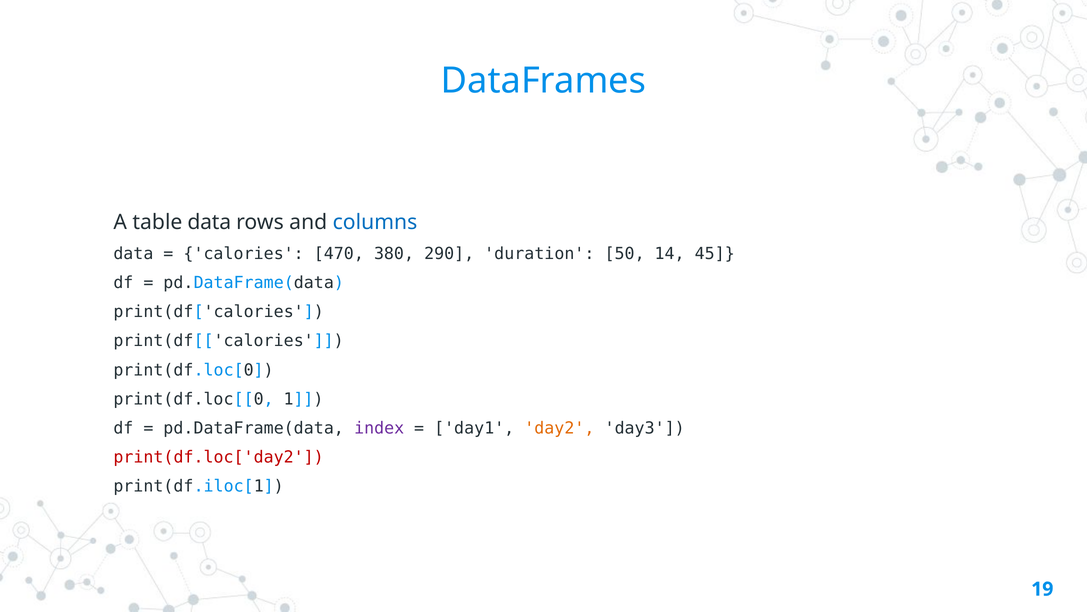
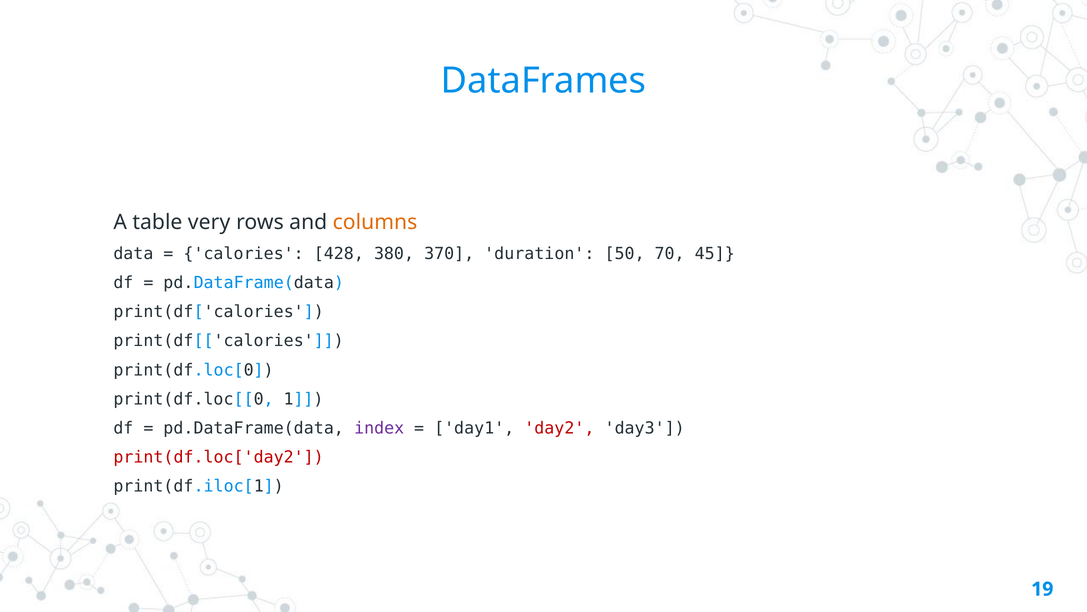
table data: data -> very (209, 222)
columns colour: blue -> orange (375, 222)
470: 470 -> 428 (339, 254)
290: 290 -> 370 (449, 254)
14: 14 -> 70 (670, 254)
day2 colour: orange -> red (559, 428)
